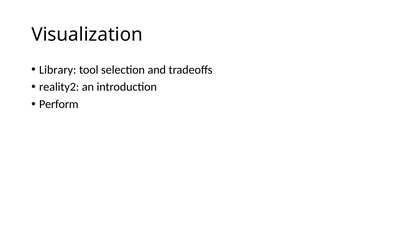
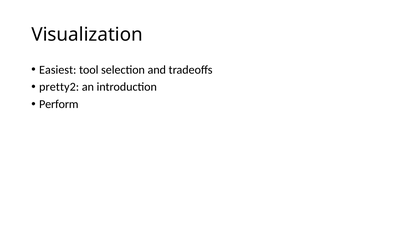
Library: Library -> Easiest (58, 70)
reality2: reality2 -> pretty2 (59, 87)
